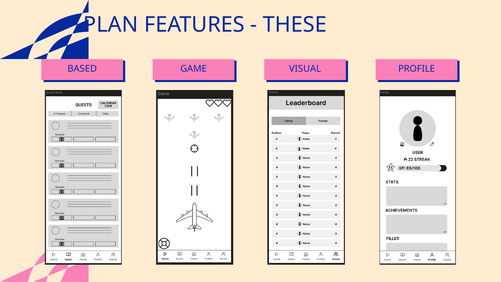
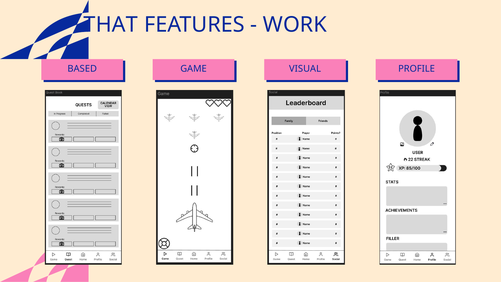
PLAN: PLAN -> THAT (111, 25)
THESE: THESE -> WORK (295, 25)
